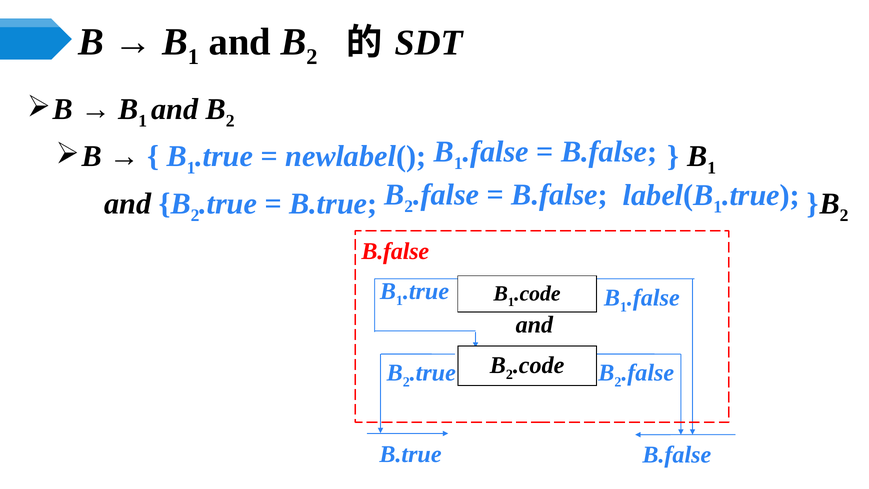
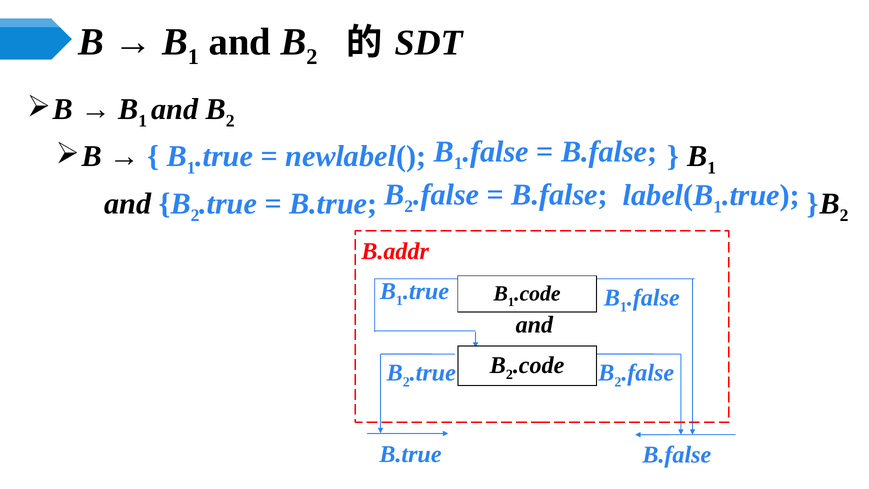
B.false: B.false -> B.addr (395, 251)
